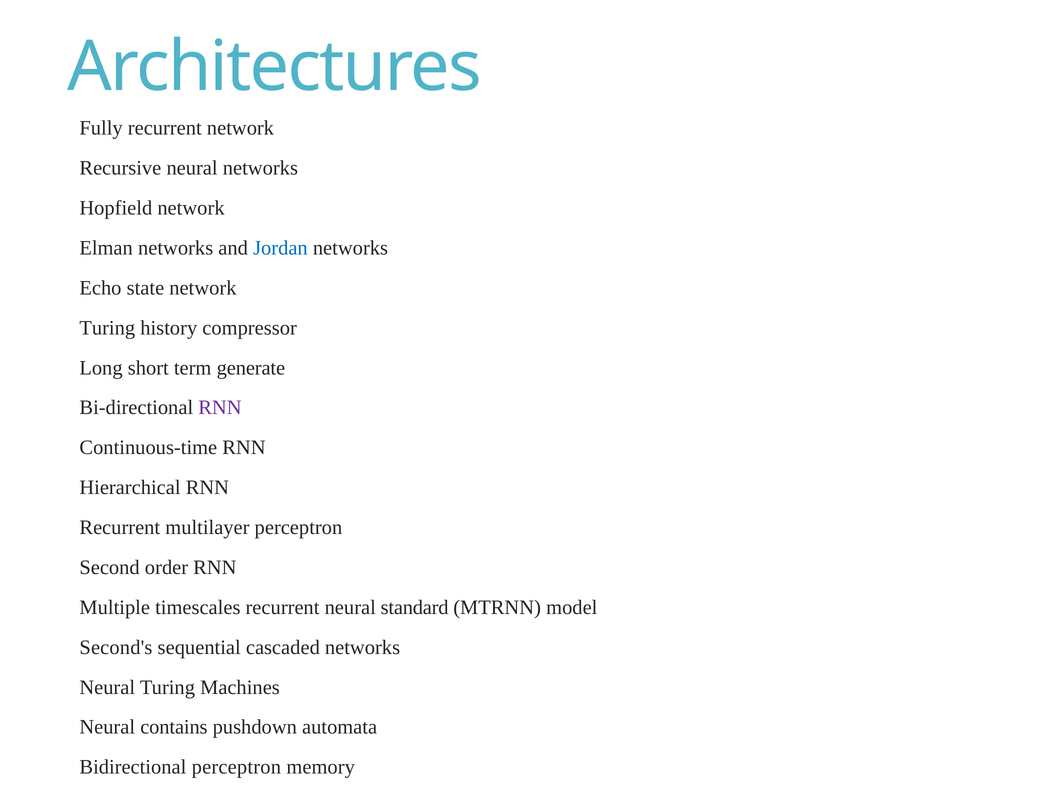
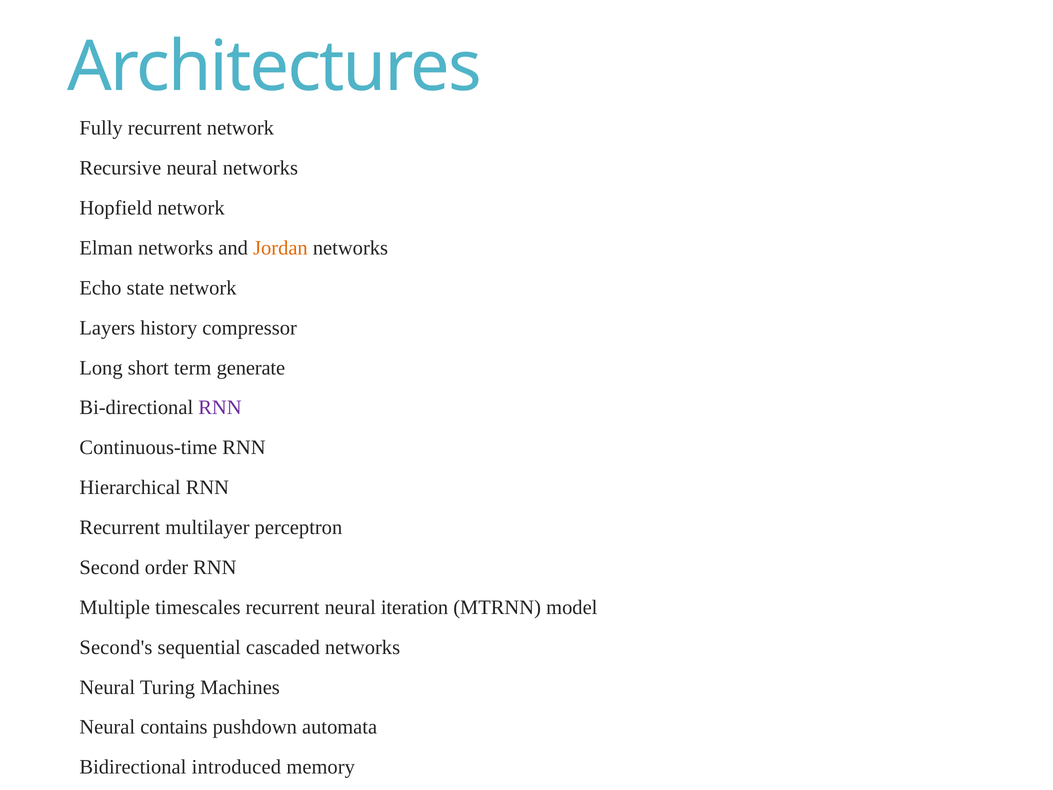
Jordan colour: blue -> orange (280, 248)
Turing: Turing -> Layers (107, 328)
standard: standard -> iteration (415, 607)
Bidirectional perceptron: perceptron -> introduced (236, 767)
